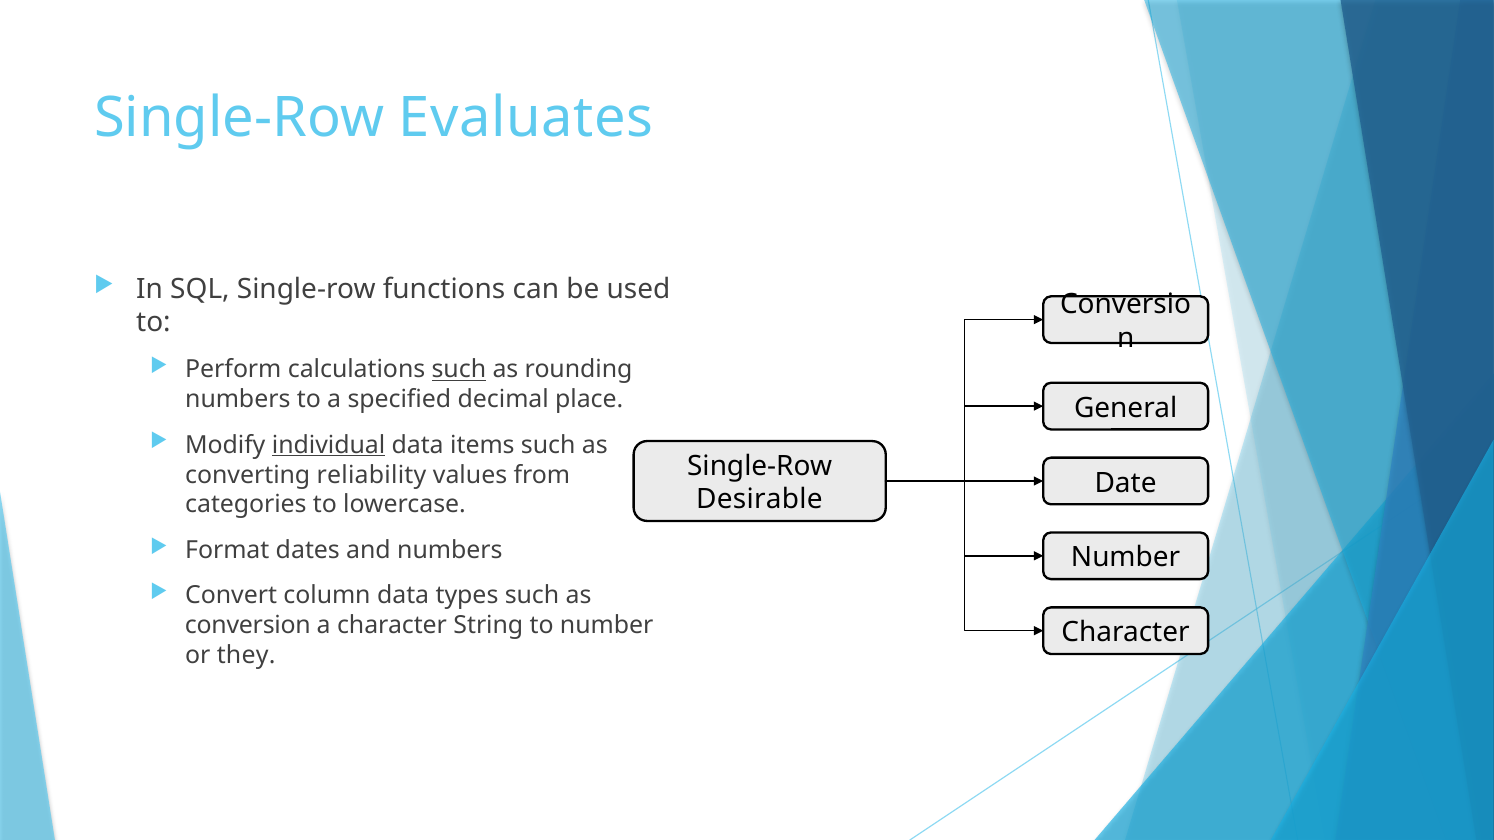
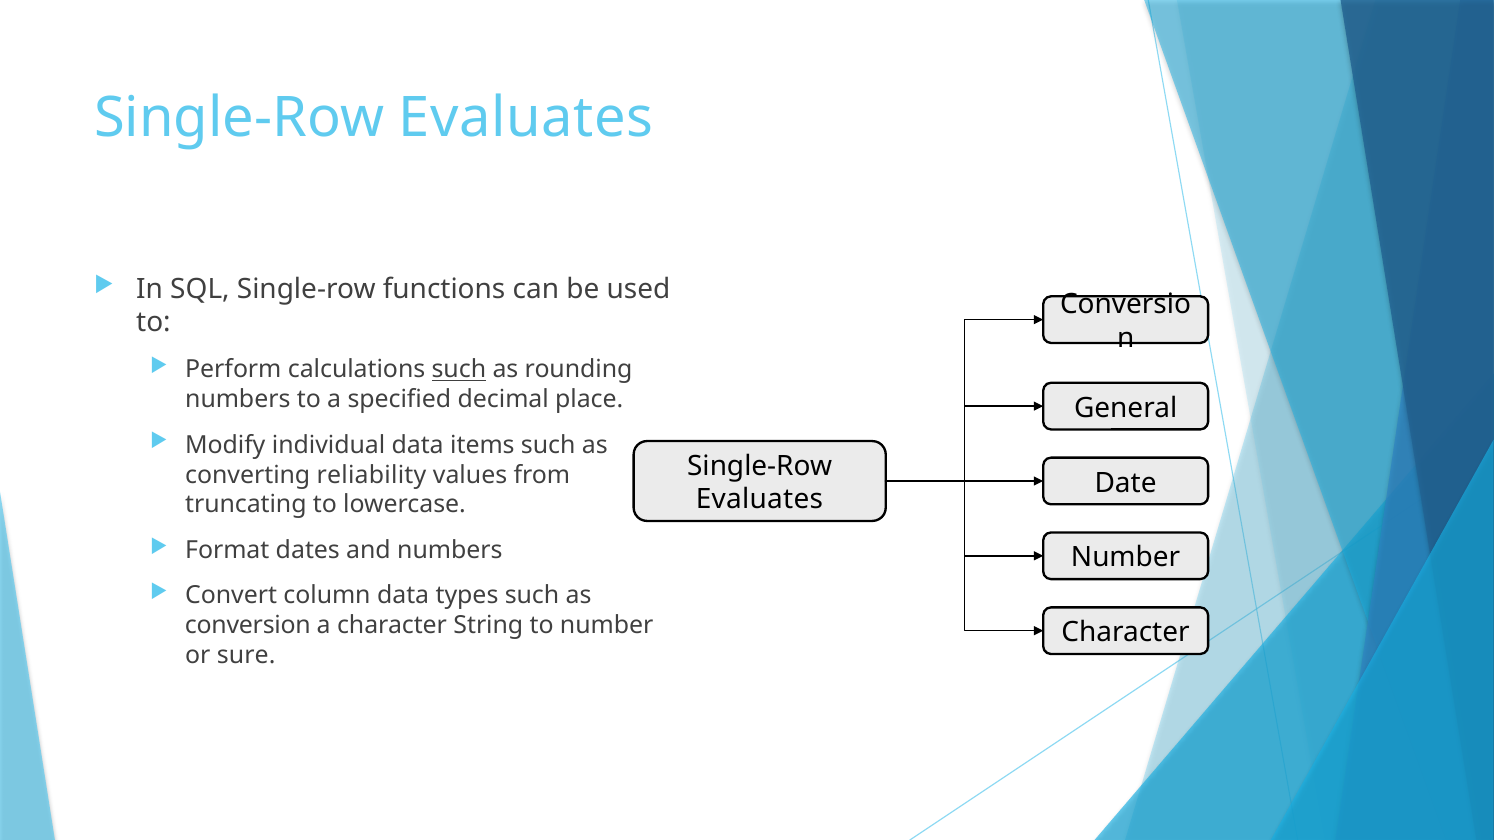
individual underline: present -> none (329, 445)
Desirable: Desirable -> Evaluates (759, 500)
categories: categories -> truncating (246, 505)
they: they -> sure (246, 655)
